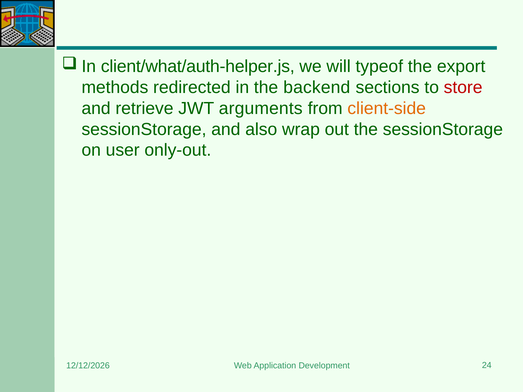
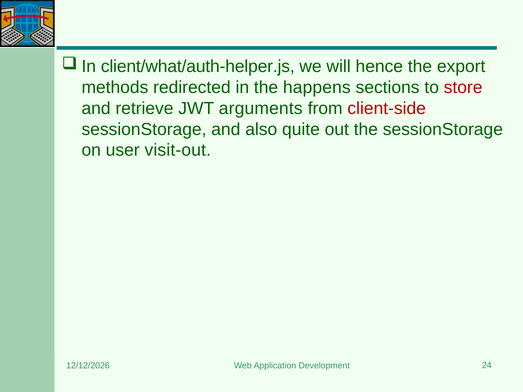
typeof: typeof -> hence (379, 67)
backend: backend -> happens (317, 88)
client-side colour: orange -> red (387, 108)
wrap: wrap -> quite (301, 129)
only-out: only-out -> visit-out (178, 150)
